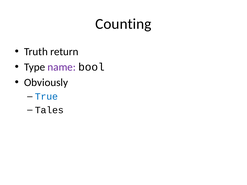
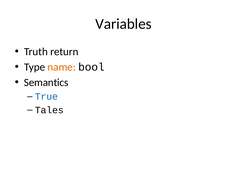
Counting: Counting -> Variables (123, 24)
name colour: purple -> orange (62, 67)
Obviously: Obviously -> Semantics (46, 83)
